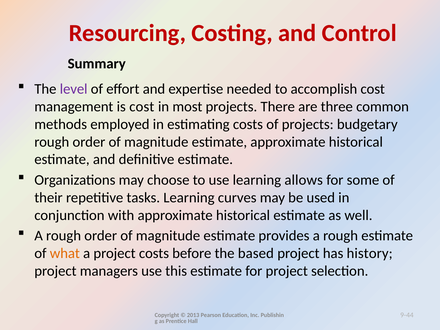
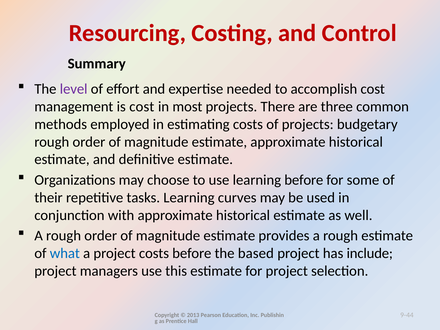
learning allows: allows -> before (304, 180)
what colour: orange -> blue (65, 253)
history: history -> include (370, 253)
